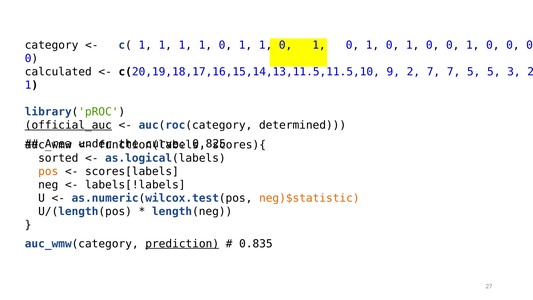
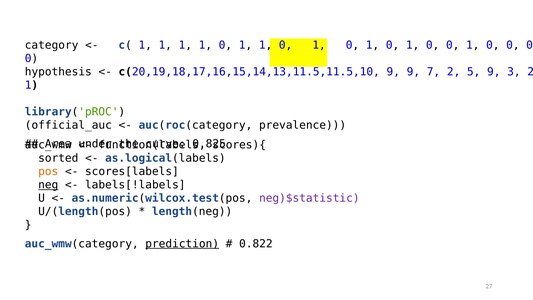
calculated: calculated -> hypothesis (58, 72)
9 2: 2 -> 9 (413, 72)
7 7: 7 -> 2 (454, 72)
5 5: 5 -> 9 (494, 72)
official_auc underline: present -> none (68, 125)
determined: determined -> prevalence (303, 125)
neg underline: none -> present (48, 185)
neg)$statistic colour: orange -> purple (309, 198)
0.835: 0.835 -> 0.822 (256, 244)
